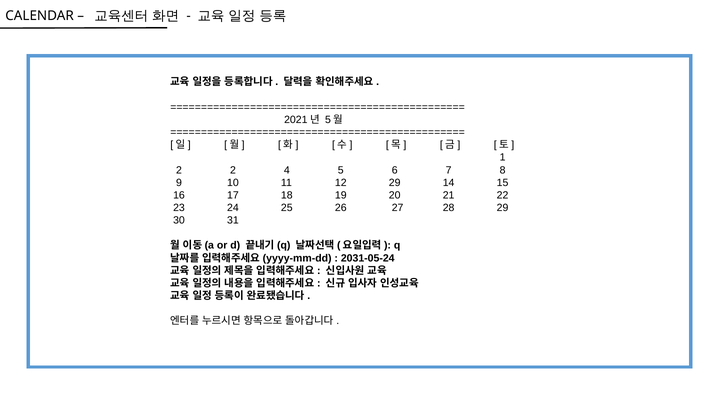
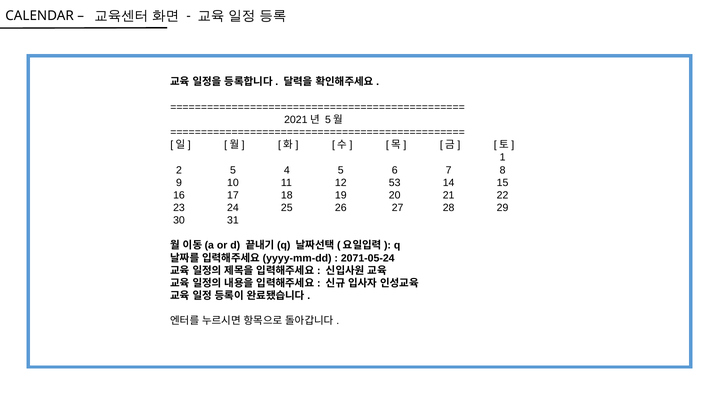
2 2: 2 -> 5 (233, 170)
12 29: 29 -> 53 (395, 183)
2031-05-24: 2031-05-24 -> 2071-05-24 (368, 258)
